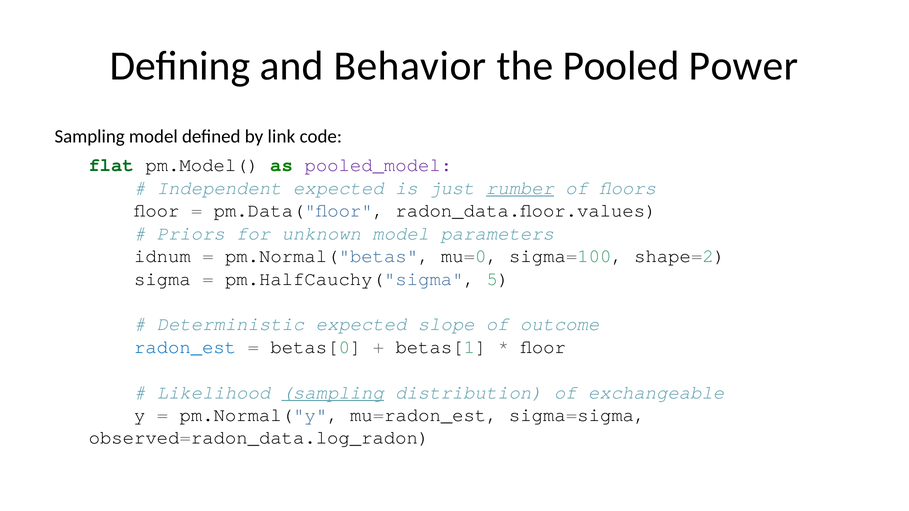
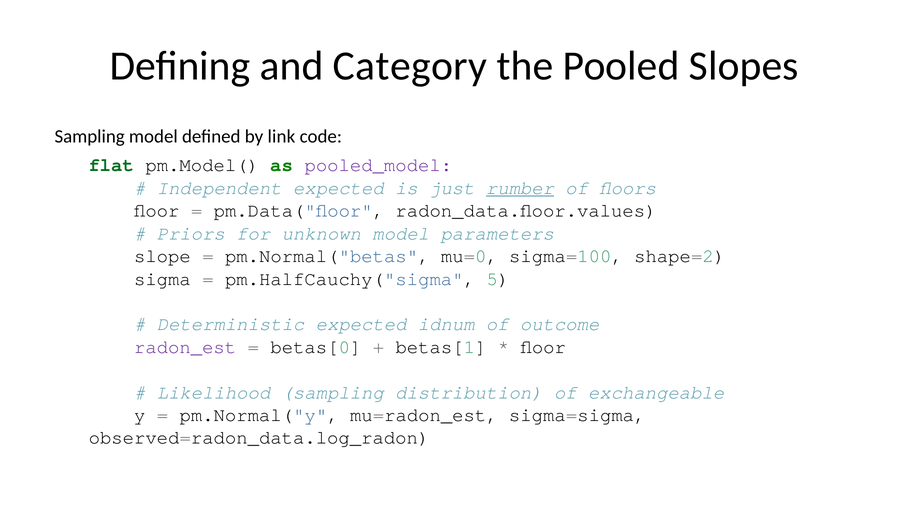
Behavior: Behavior -> Category (410, 66)
Power: Power -> Slopes (744, 66)
idnum: idnum -> slope (162, 256)
slope: slope -> idnum (446, 324)
radon_est colour: blue -> purple (185, 347)
sampling underline: present -> none (333, 393)
